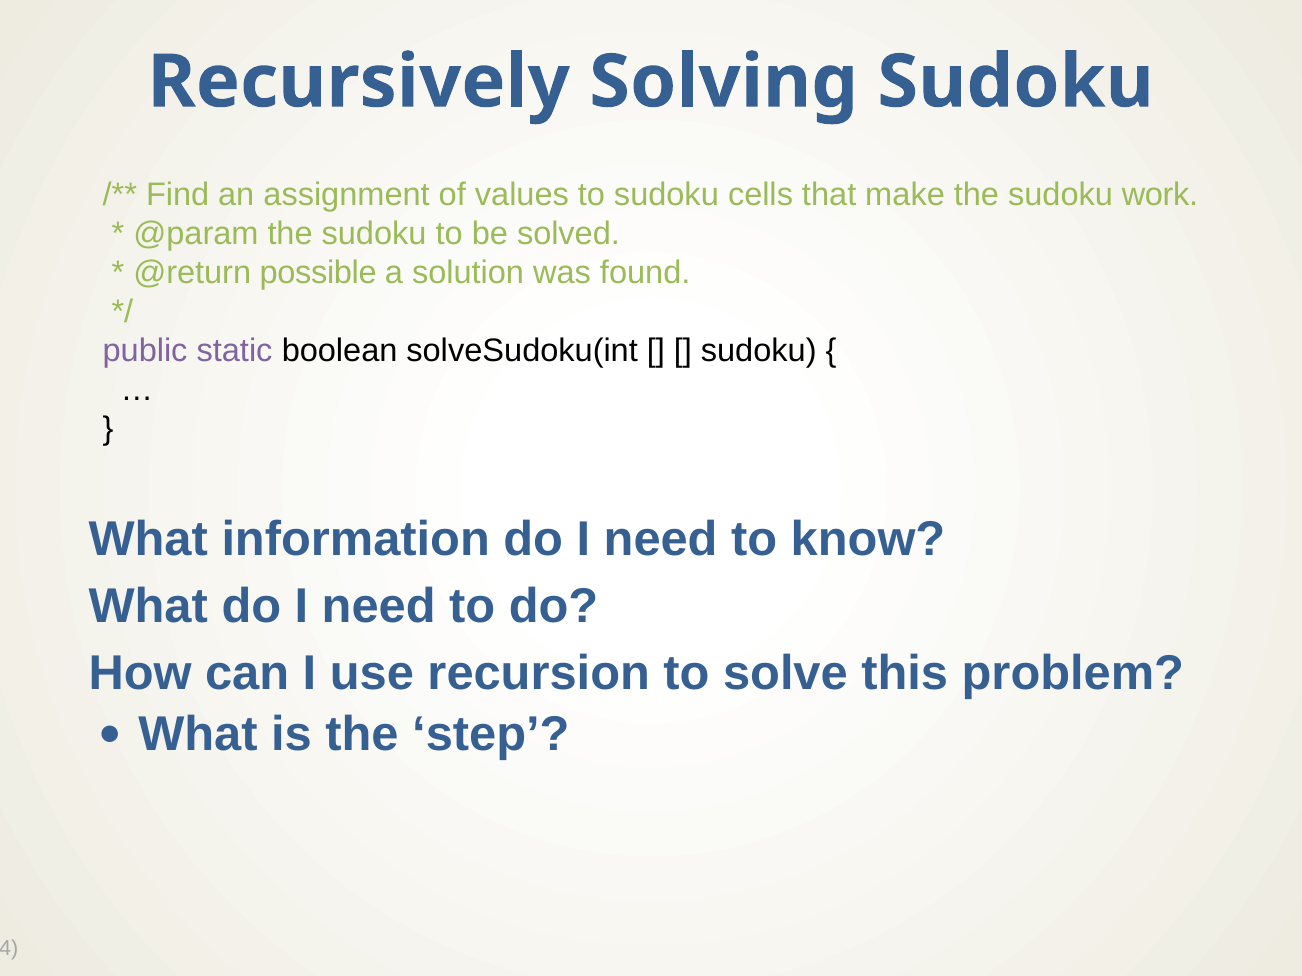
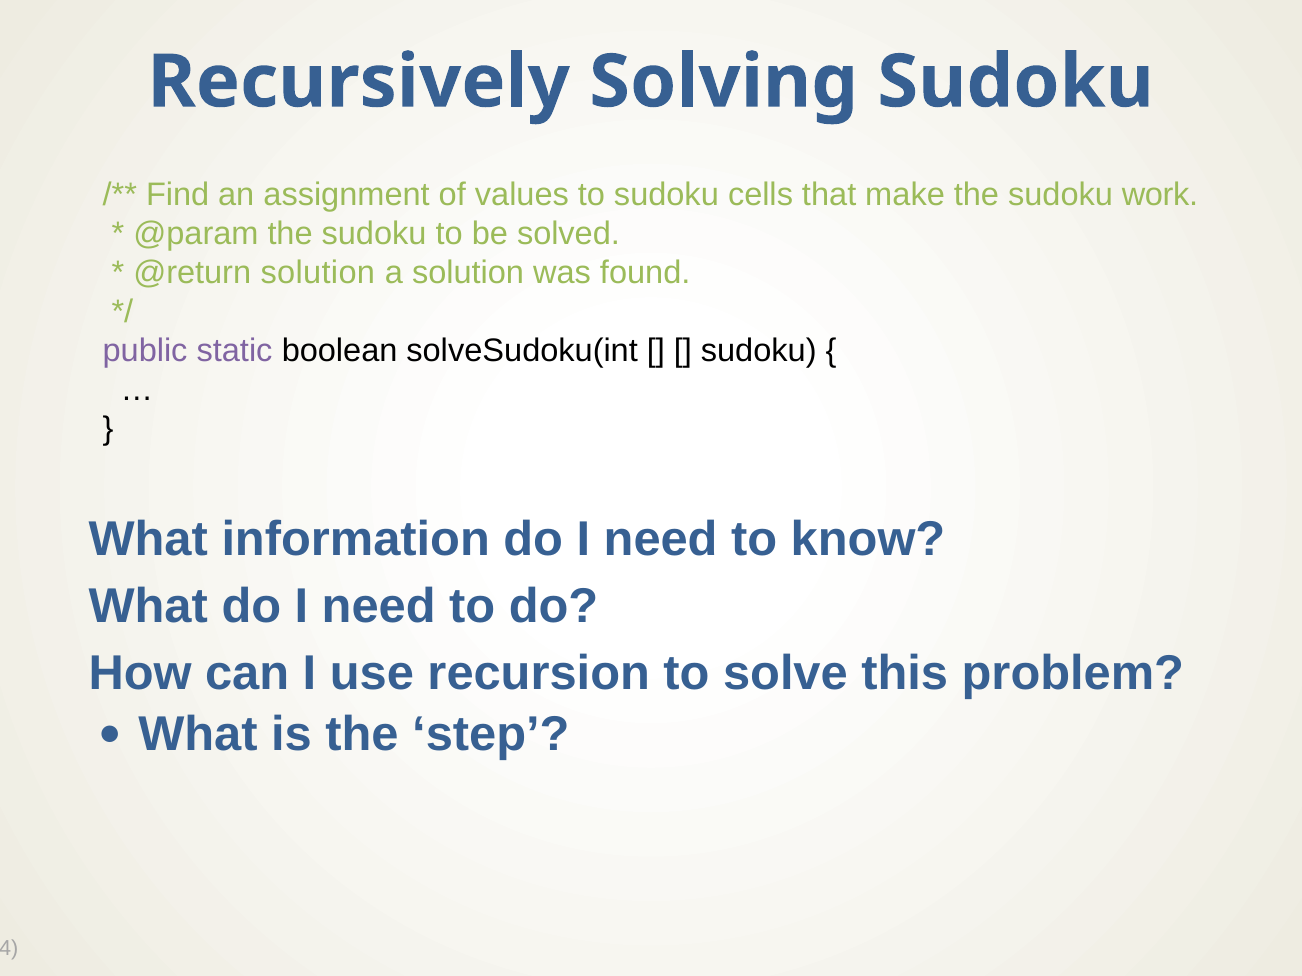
@return possible: possible -> solution (318, 273)
